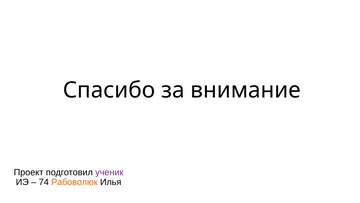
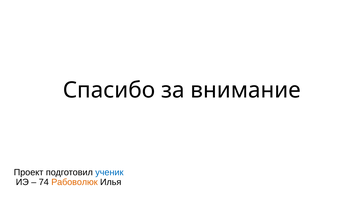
ученик colour: purple -> blue (109, 172)
